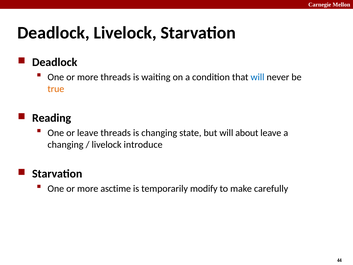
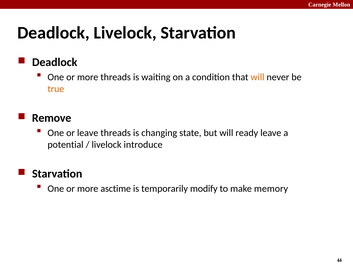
will colour: blue -> orange (258, 77)
Reading: Reading -> Remove (52, 118)
about: about -> ready (247, 133)
changing: changing -> potential (66, 144)
carefully: carefully -> memory (271, 188)
